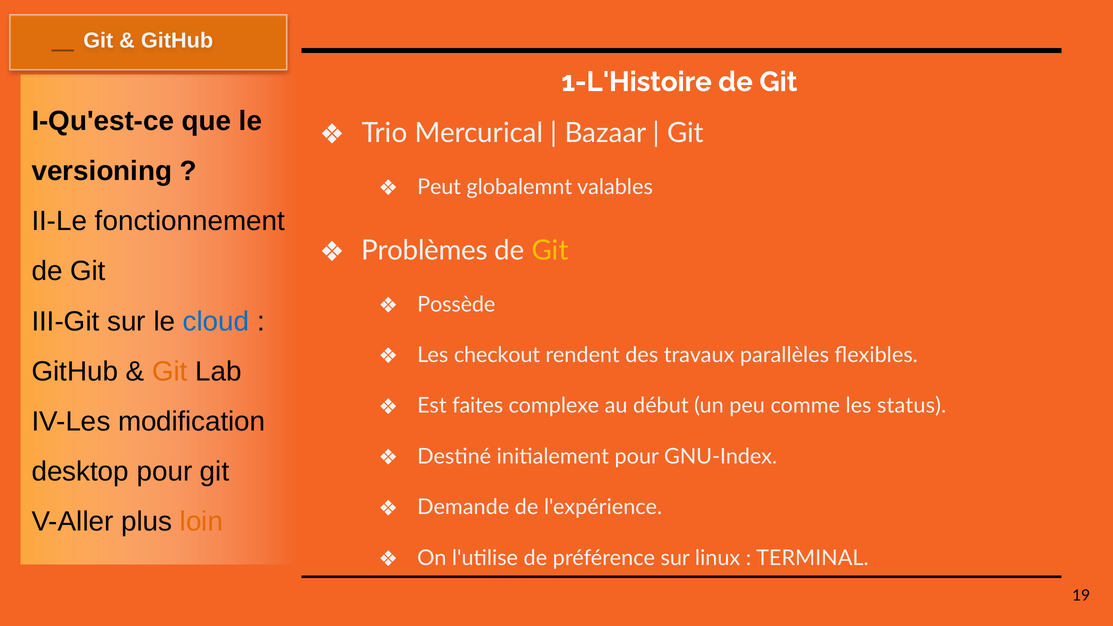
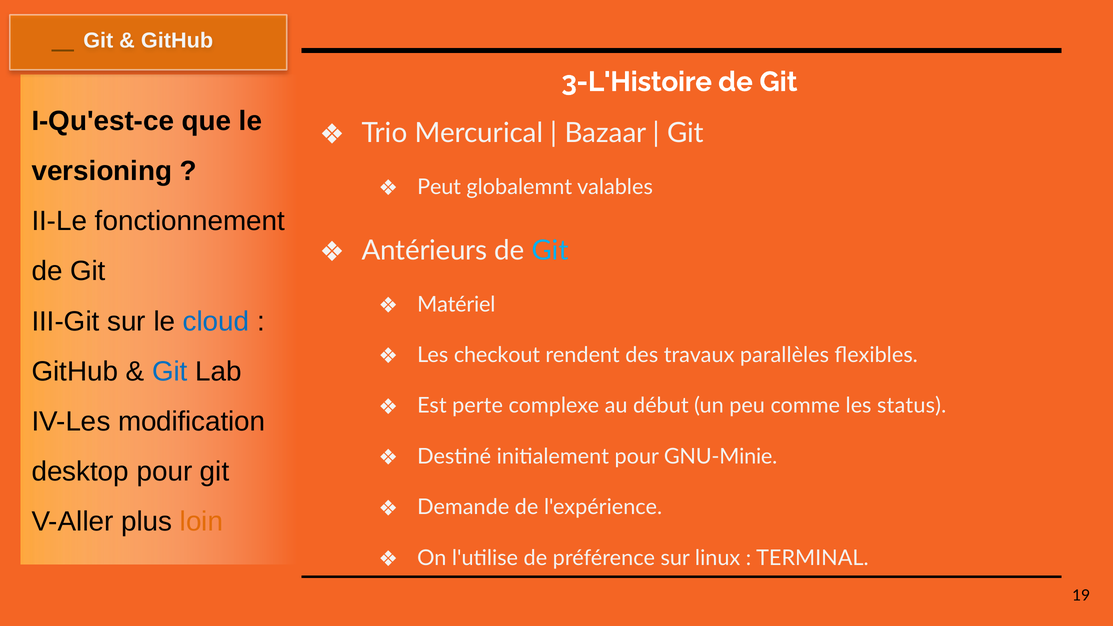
1-L'Histoire: 1-L'Histoire -> 3-L'Histoire (637, 82)
Problèmes: Problèmes -> Antérieurs (424, 250)
Git colour: yellow -> light blue (550, 250)
Possède: Possède -> Matériel (456, 304)
Git colour: orange -> blue (170, 371)
faites: faites -> perte (478, 406)
GNU-Index: GNU-Index -> GNU-Minie (721, 457)
